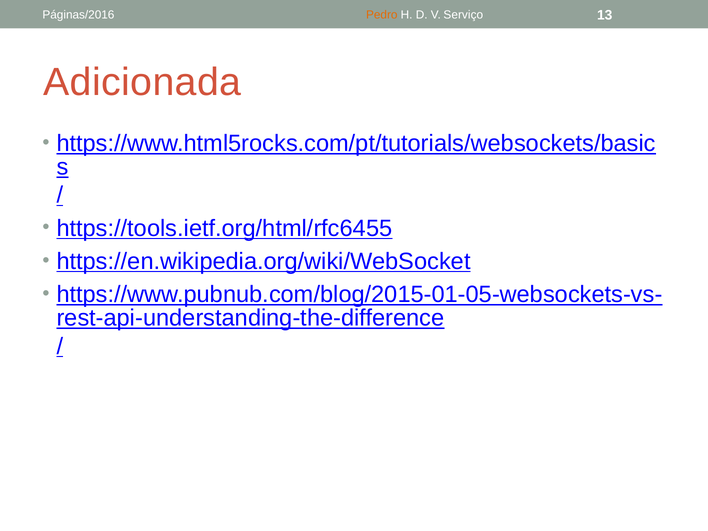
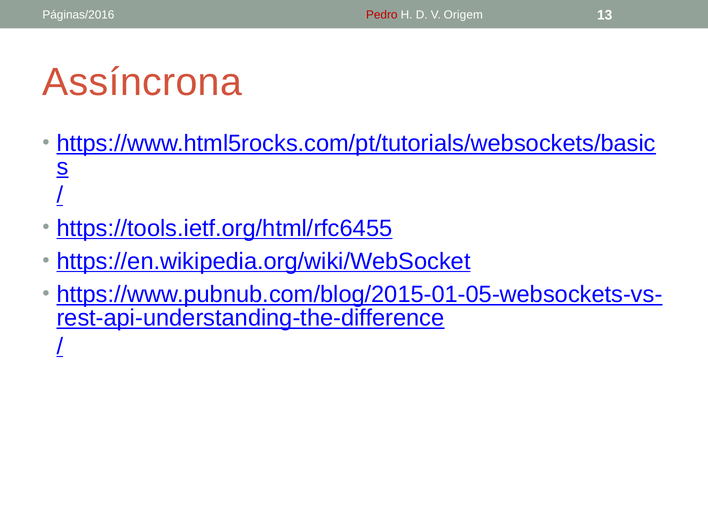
Pedro colour: orange -> red (382, 15)
Serviço: Serviço -> Origem (463, 15)
Adicionada: Adicionada -> Assíncrona (142, 82)
